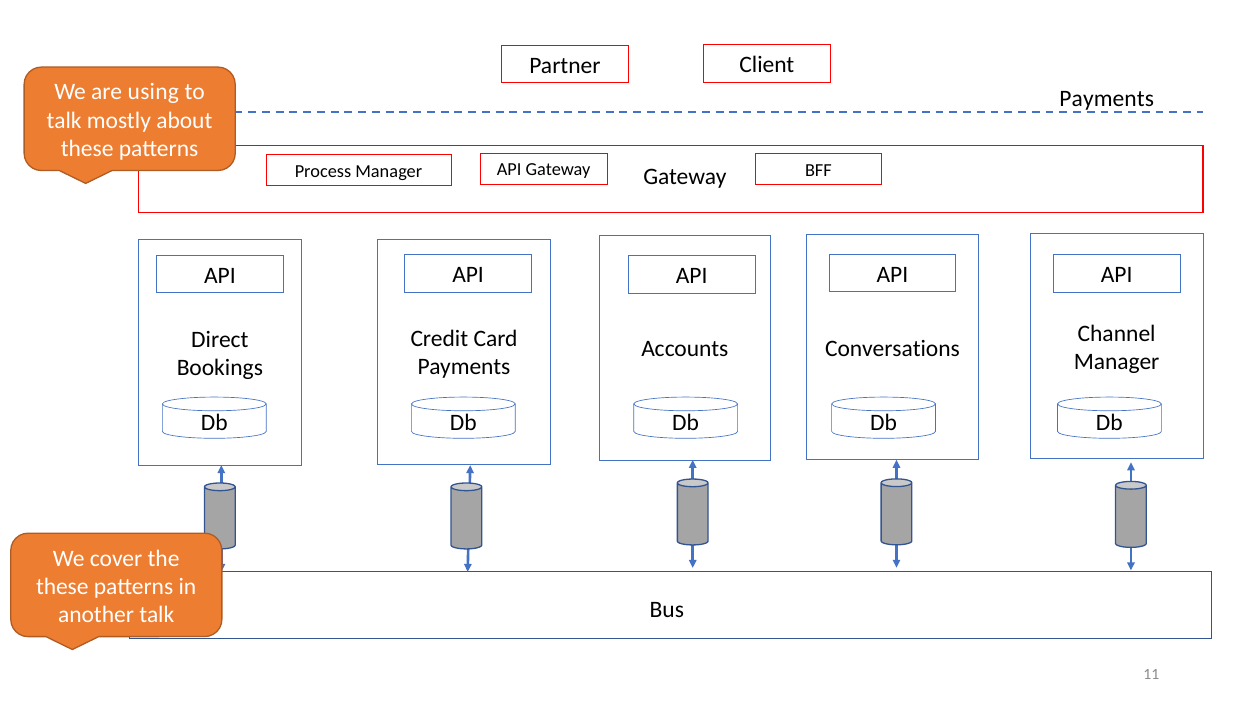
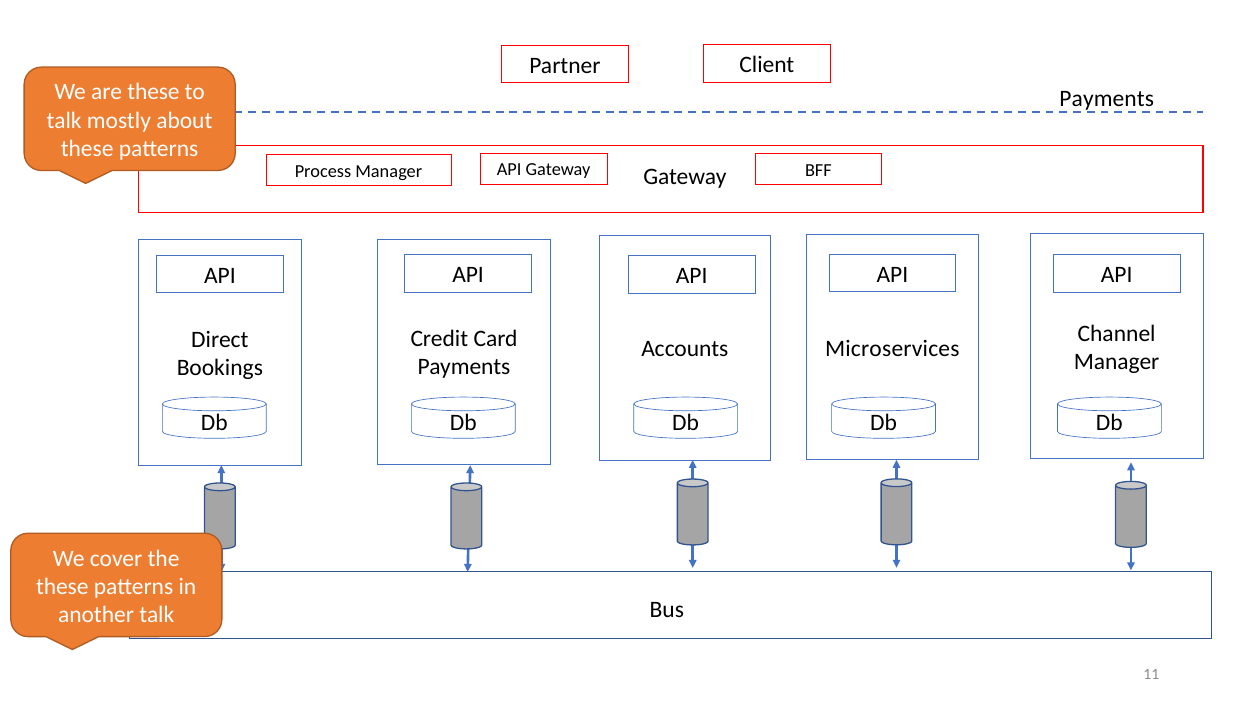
are using: using -> these (154, 92)
Conversations: Conversations -> Microservices (892, 349)
